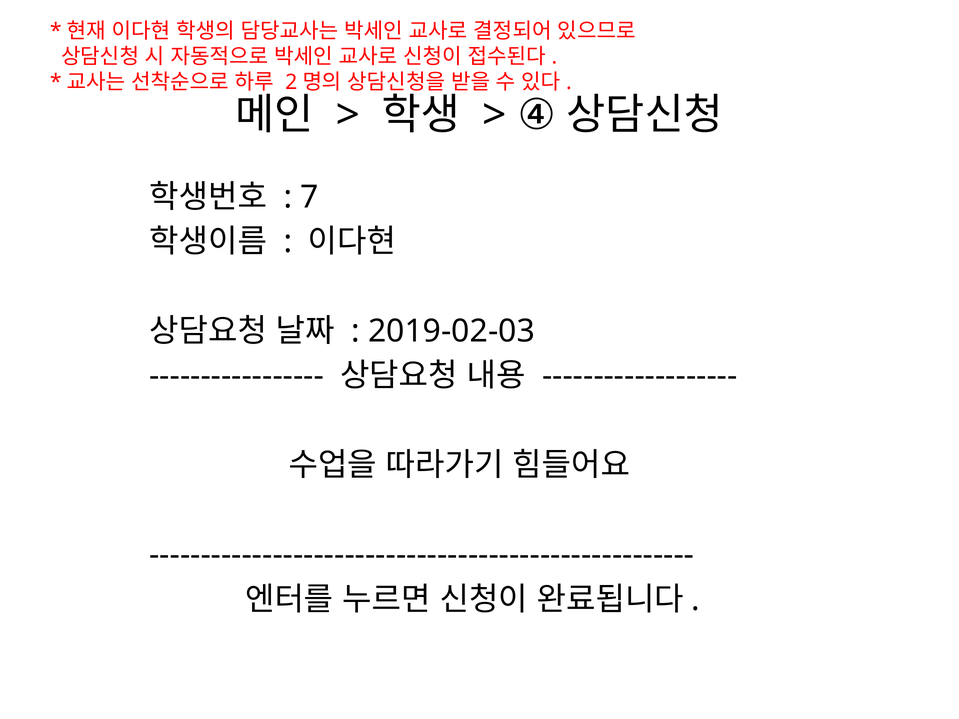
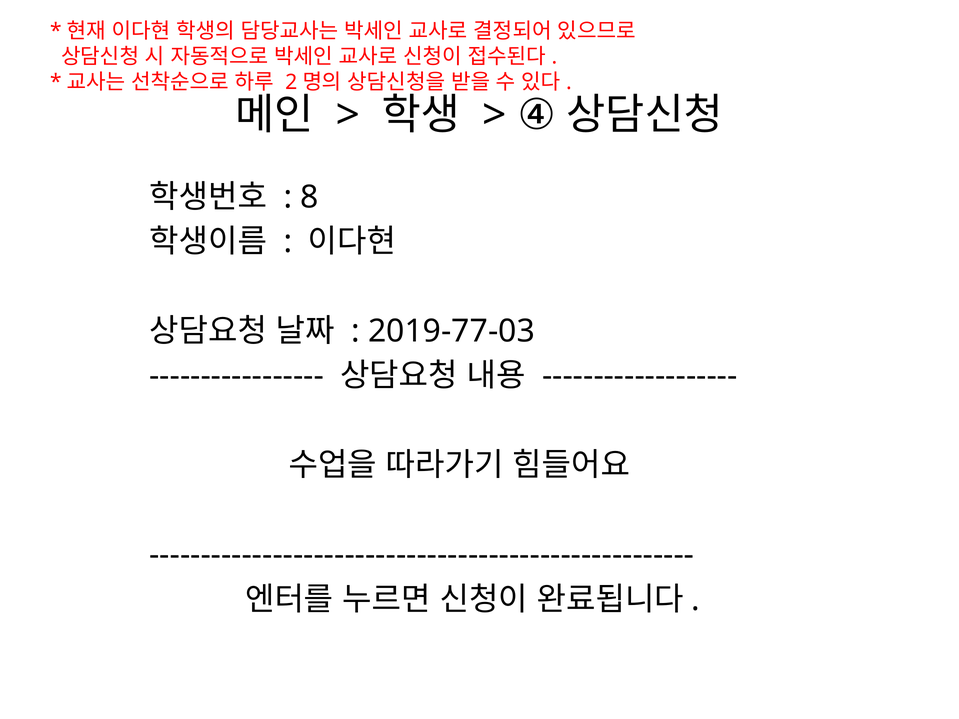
7: 7 -> 8 (309, 197)
2019-02-03: 2019-02-03 -> 2019-77-03 (451, 331)
